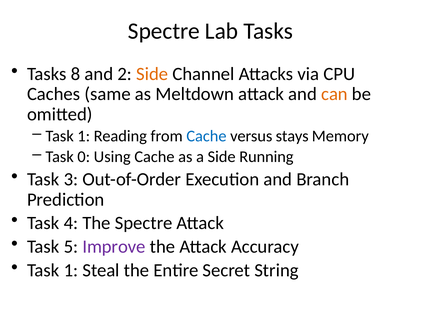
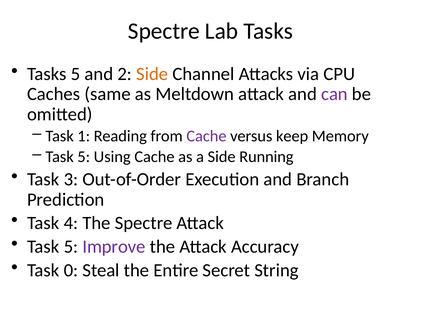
Tasks 8: 8 -> 5 (76, 74)
can colour: orange -> purple (334, 94)
Cache colour: blue -> purple (206, 136)
stays: stays -> keep (292, 136)
0: 0 -> 5 (84, 157)
1: 1 -> 0 (71, 270)
